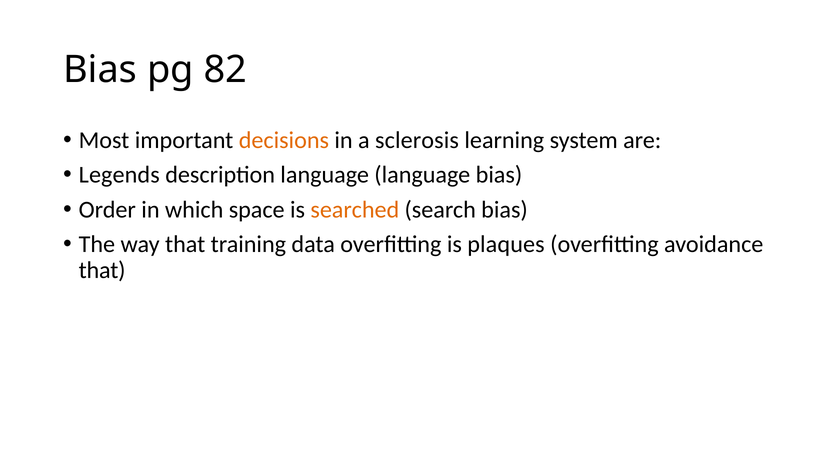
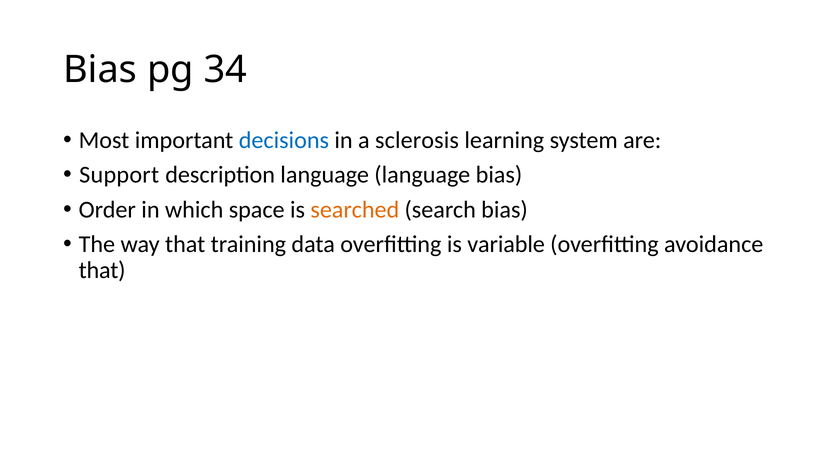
82: 82 -> 34 (225, 70)
decisions colour: orange -> blue (284, 140)
Legends: Legends -> Support (119, 175)
plaques: plaques -> variable (506, 244)
